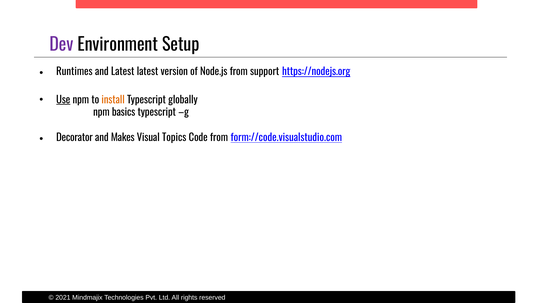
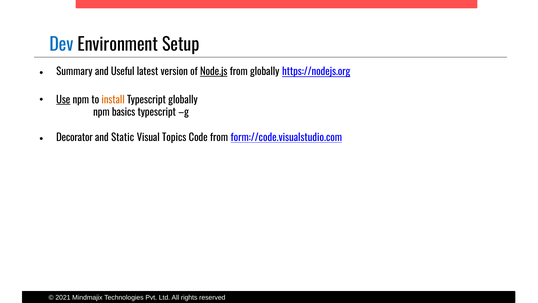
Dev colour: purple -> blue (61, 45)
Runtimes: Runtimes -> Summary (74, 72)
and Latest: Latest -> Useful (123, 72)
Node.js underline: none -> present (214, 72)
from support: support -> globally (265, 72)
Makes: Makes -> Static (123, 137)
